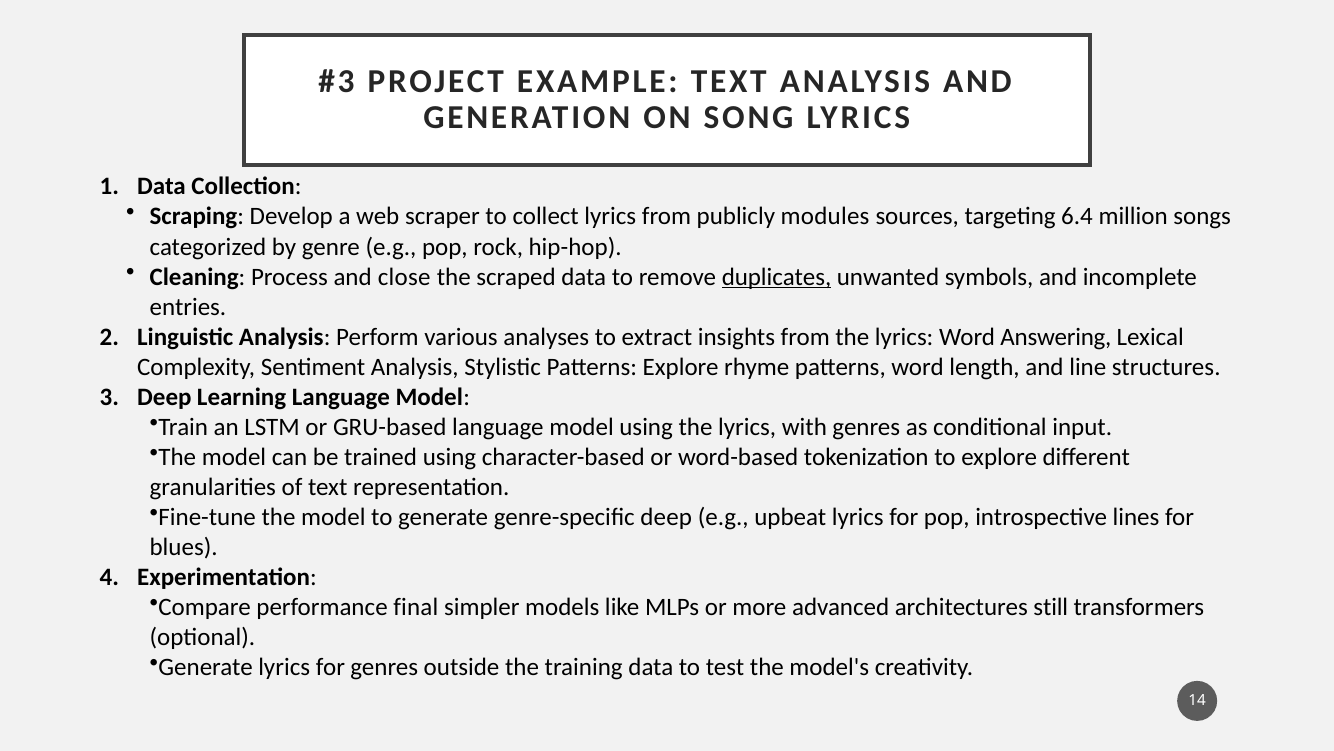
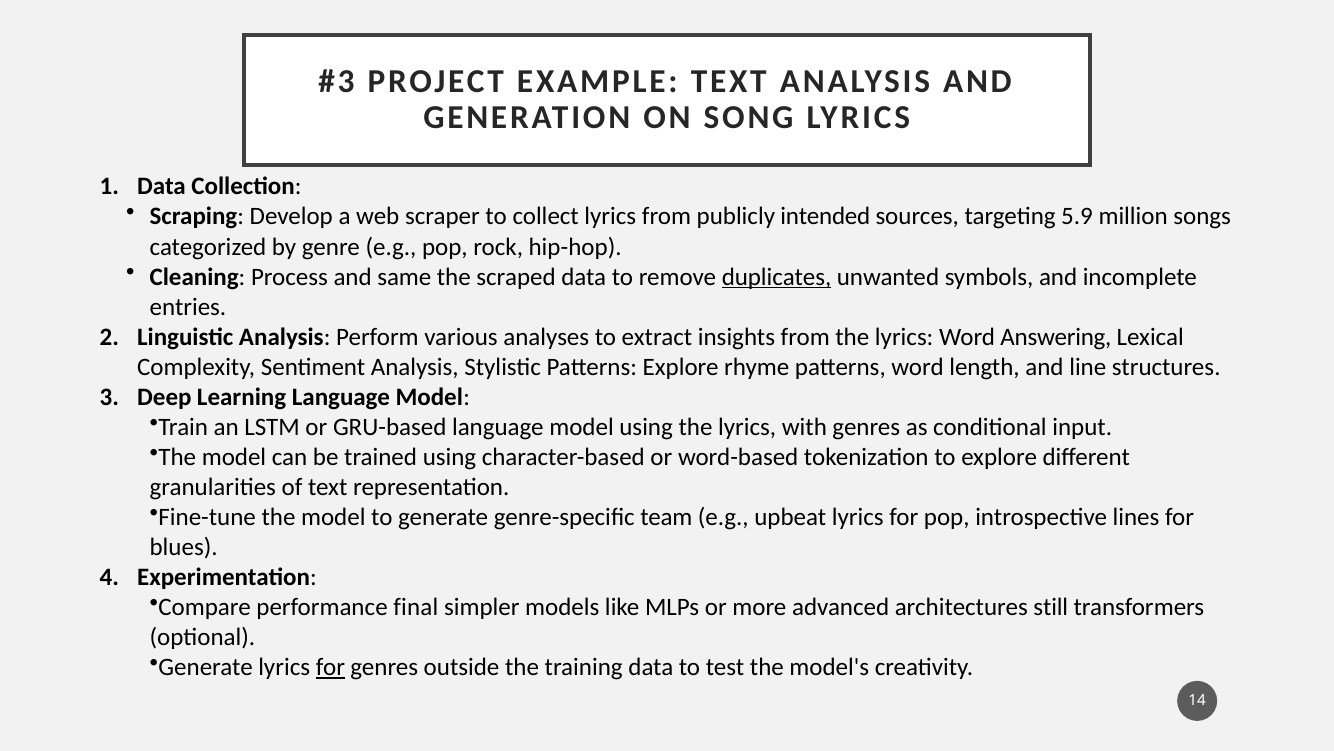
modules: modules -> intended (825, 217)
6.4: 6.4 -> 5.9 (1077, 217)
close: close -> same (404, 277)
genre-specific deep: deep -> team (666, 517)
for underline: none -> present (330, 667)
